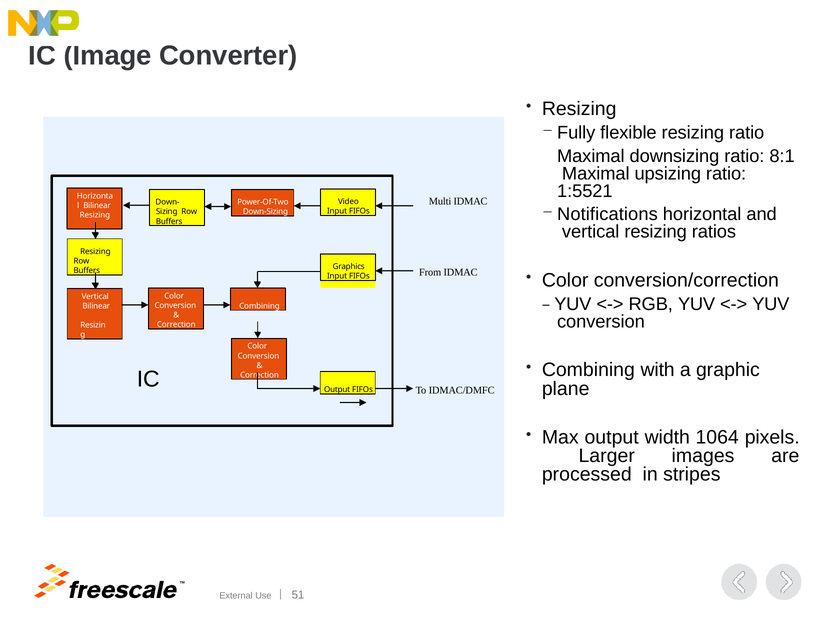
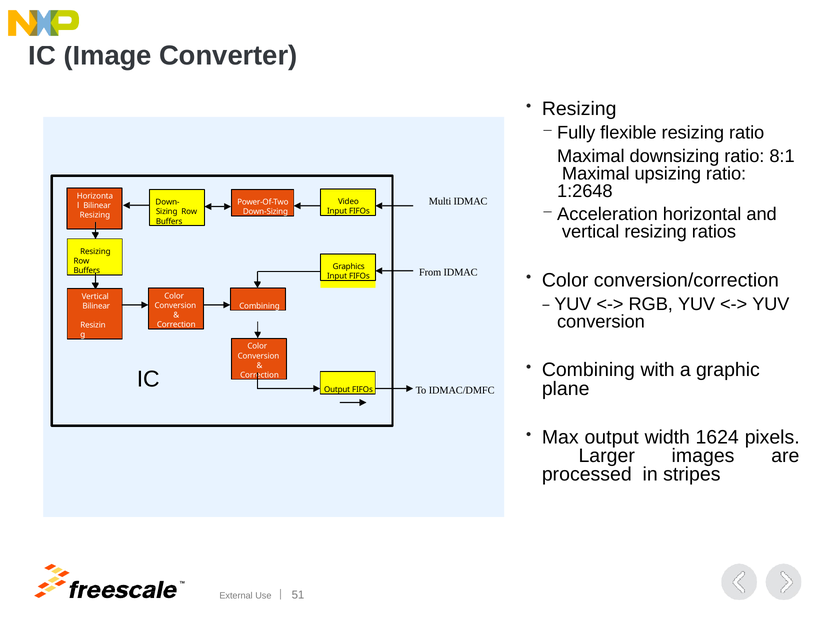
1:5521: 1:5521 -> 1:2648 (585, 191)
Notifications: Notifications -> Acceleration (607, 214)
1064: 1064 -> 1624 (717, 437)
